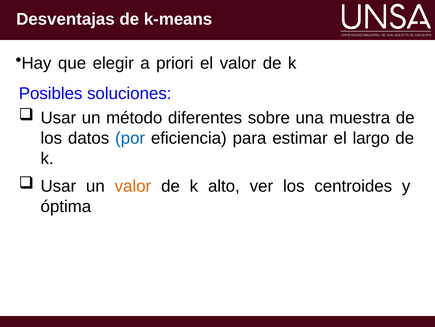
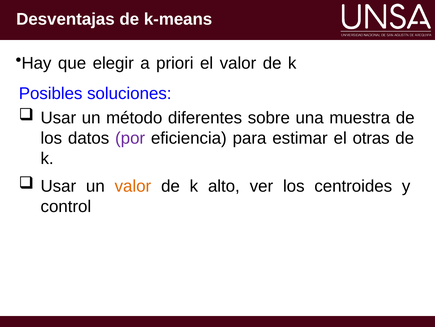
por colour: blue -> purple (130, 138)
largo: largo -> otras (371, 138)
óptima: óptima -> control (66, 206)
